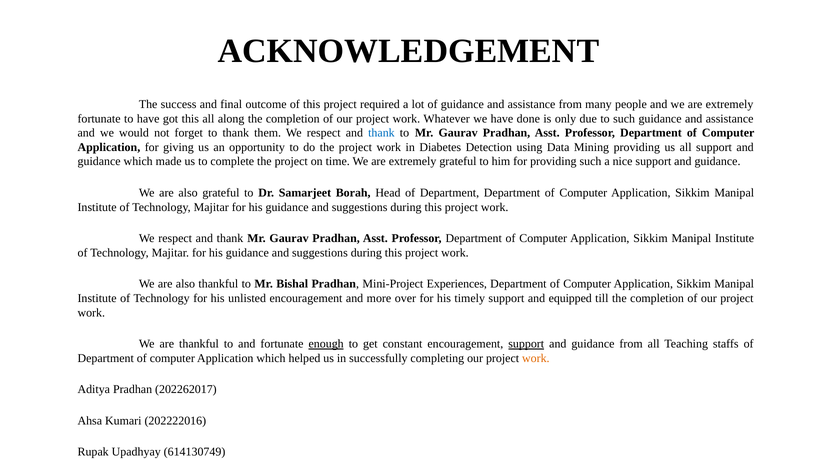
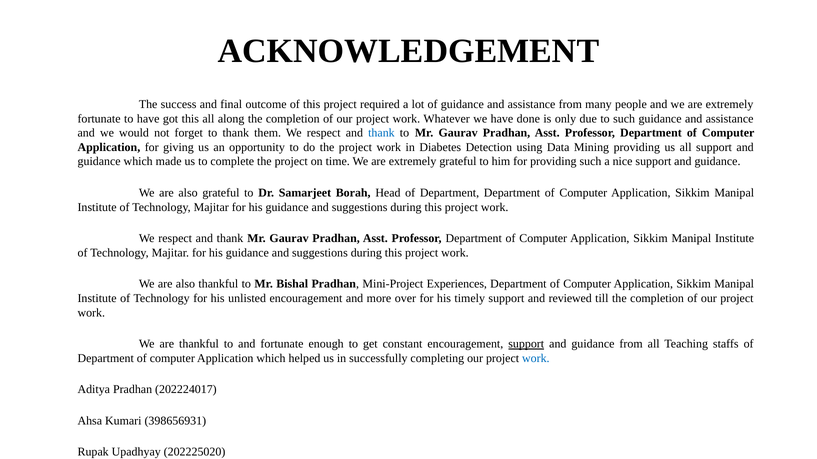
equipped: equipped -> reviewed (570, 299)
enough underline: present -> none (326, 344)
work colour: orange -> blue (536, 359)
202262017: 202262017 -> 202224017 (186, 390)
202222016: 202222016 -> 398656931 (175, 421)
614130749: 614130749 -> 202225020 (195, 453)
